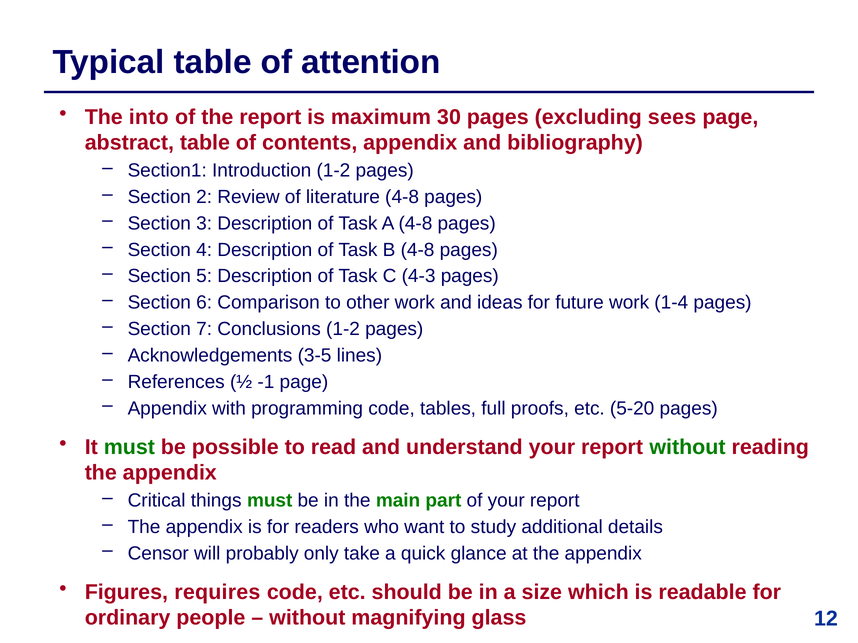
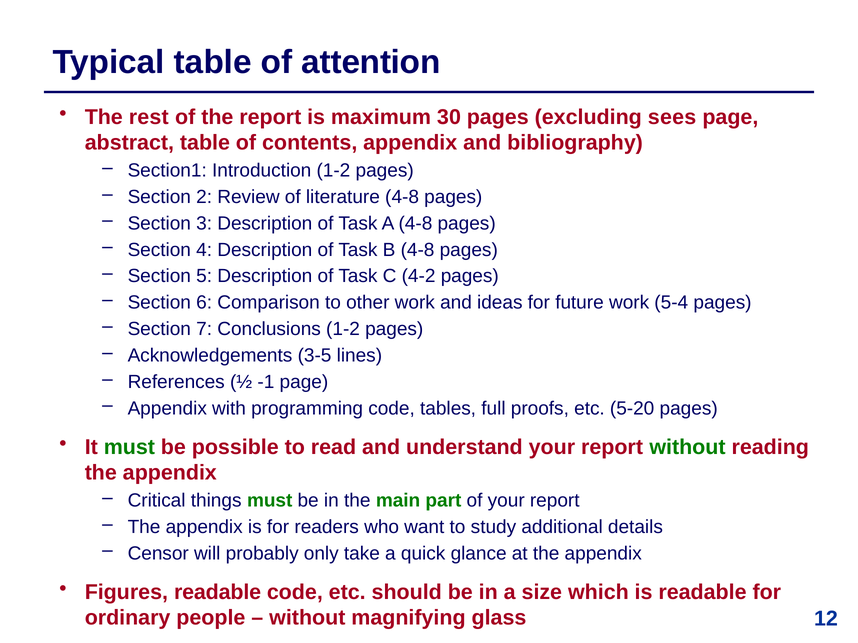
into: into -> rest (149, 117)
4-3: 4-3 -> 4-2 (419, 276)
1-4: 1-4 -> 5-4 (671, 303)
Figures requires: requires -> readable (218, 593)
